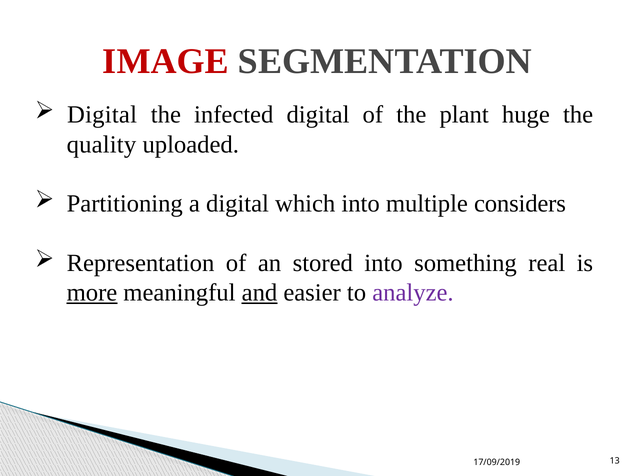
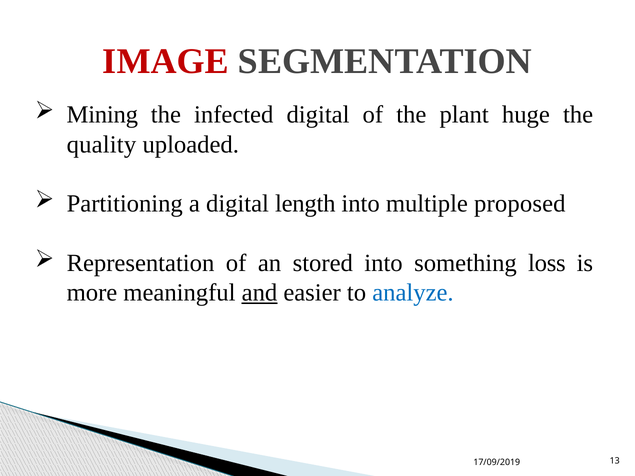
Digital: Digital -> Mining (102, 115)
which: which -> length (305, 204)
considers: considers -> proposed (520, 204)
real: real -> loss (547, 263)
more underline: present -> none (92, 293)
analyze colour: purple -> blue (413, 293)
